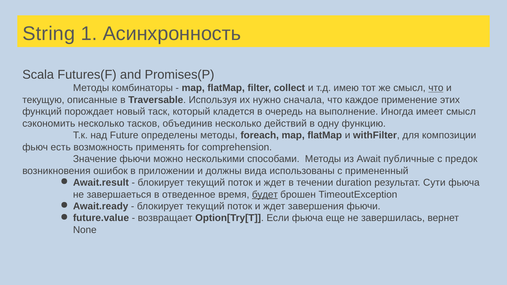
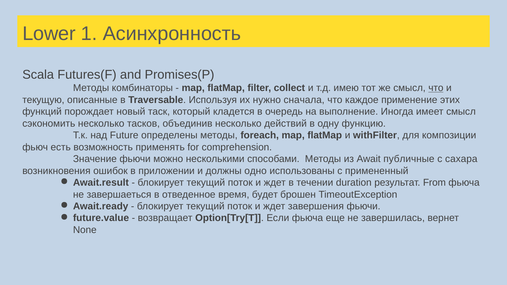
String: String -> Lower (49, 34)
предок: предок -> сахара (461, 159)
вида: вида -> одно (256, 171)
Сути: Сути -> From (434, 183)
будет underline: present -> none (265, 195)
